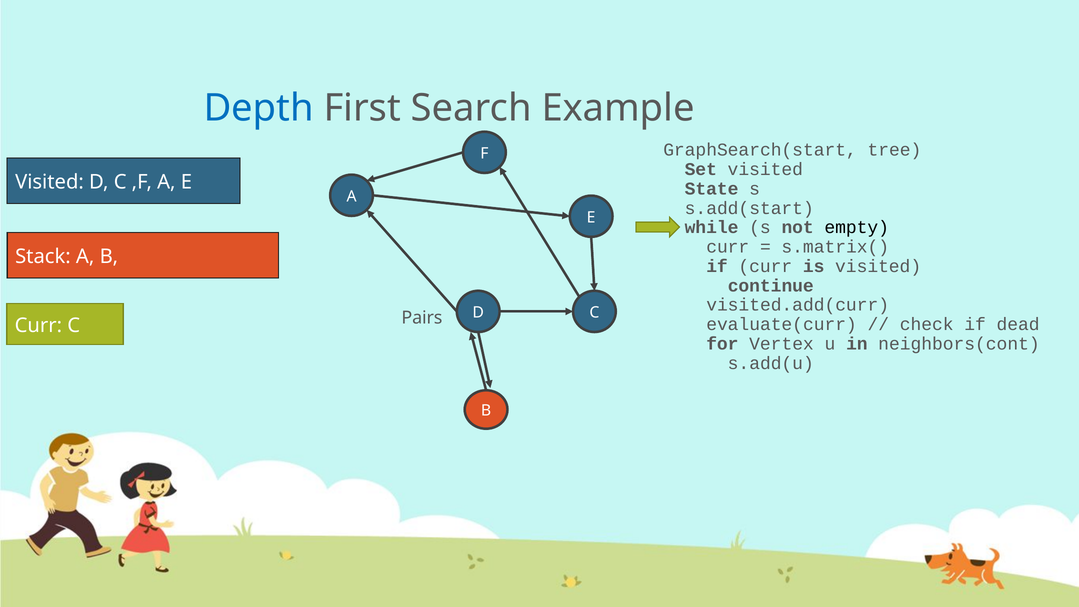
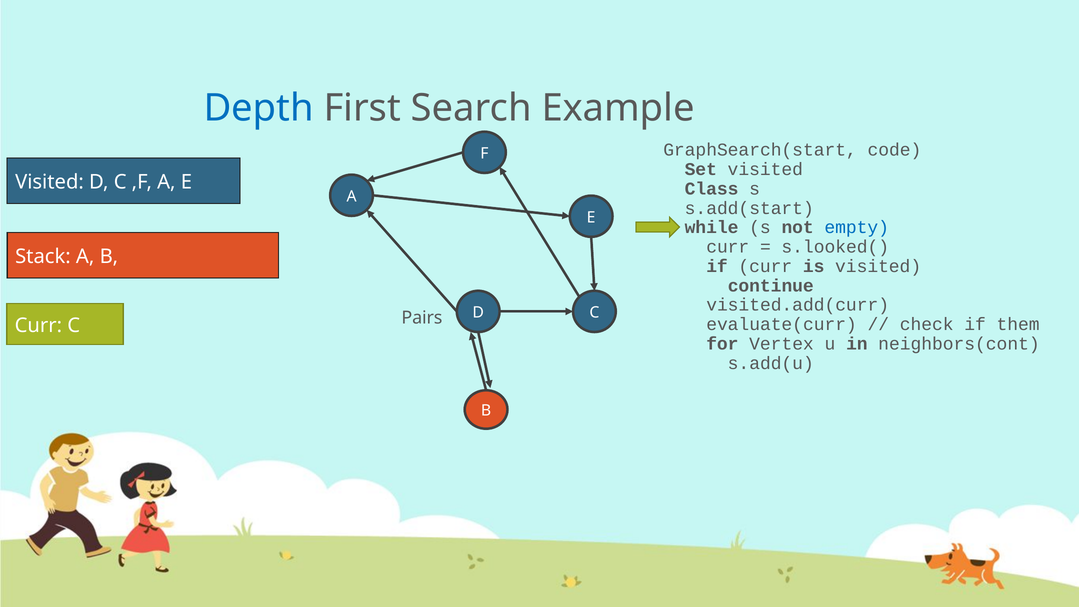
tree: tree -> code (894, 150)
State: State -> Class (712, 189)
empty colour: black -> blue (857, 227)
s.matrix(: s.matrix( -> s.looked( (835, 247)
dead: dead -> them (1018, 324)
